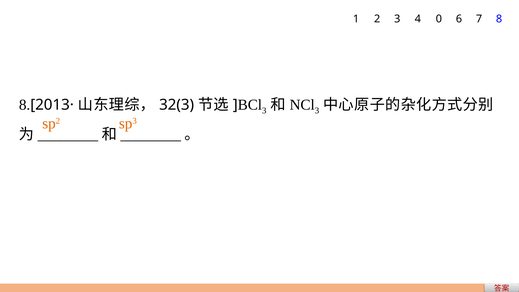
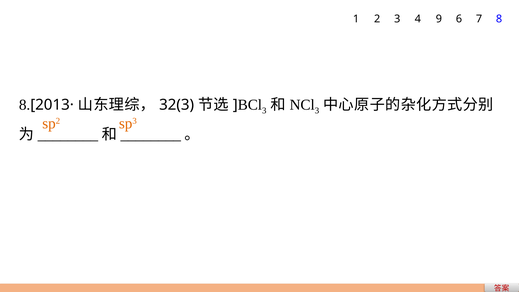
0: 0 -> 9 (439, 19)
